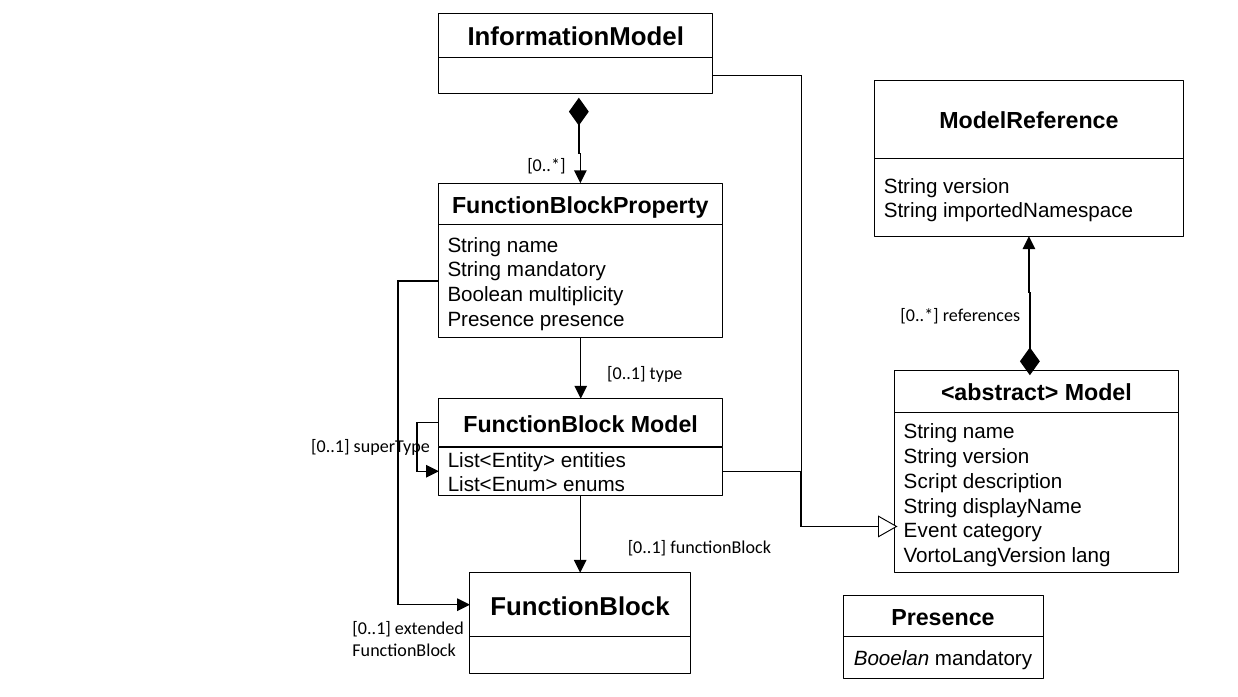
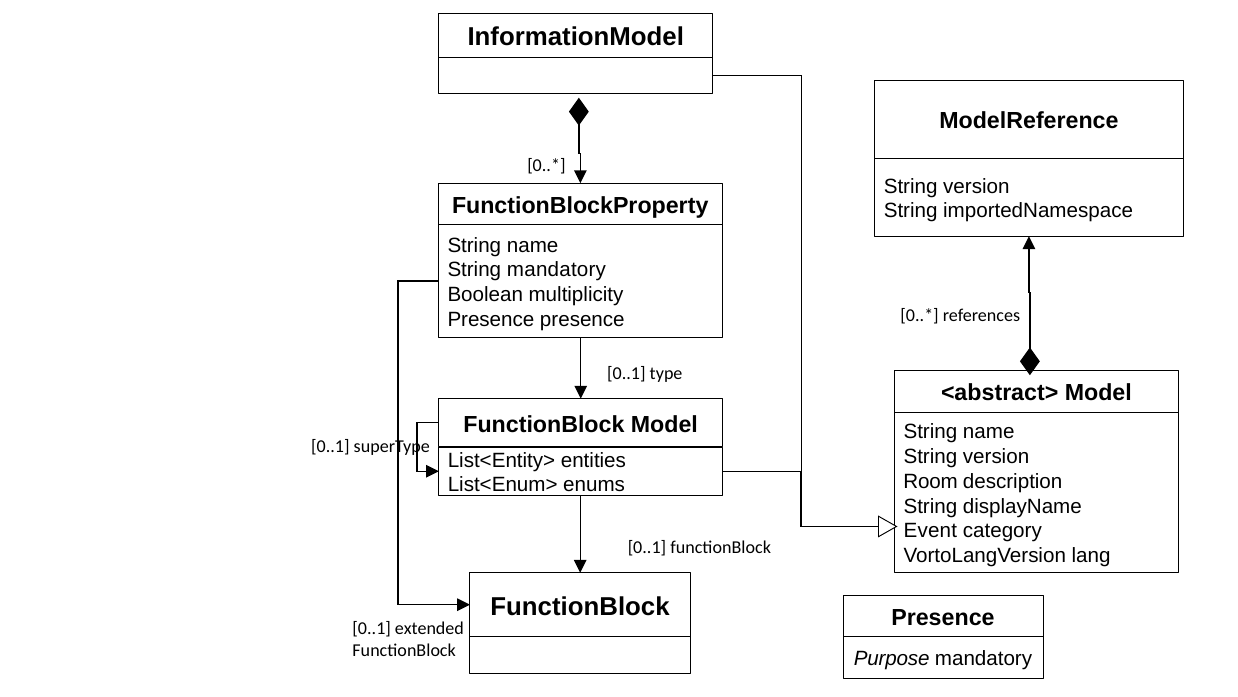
Script: Script -> Room (931, 481)
Booelan: Booelan -> Purpose (892, 658)
